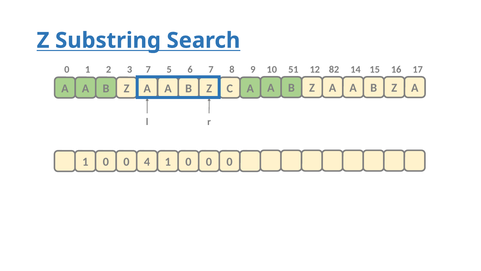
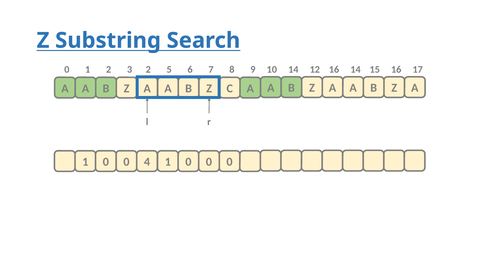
3 7: 7 -> 2 (148, 69)
10 51: 51 -> 14 (293, 69)
12 82: 82 -> 16 (334, 69)
